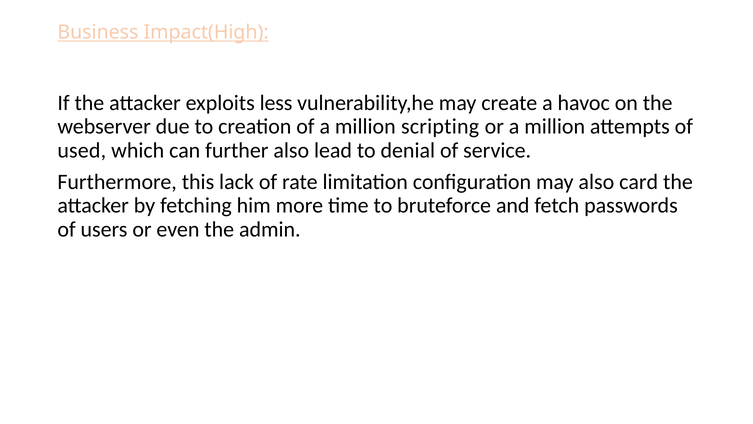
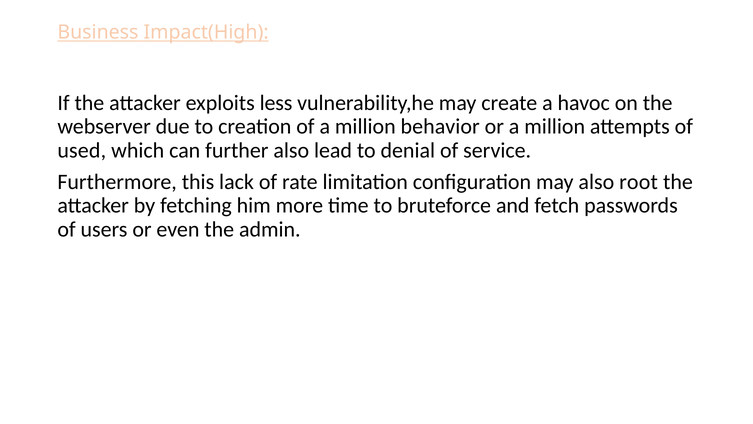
scripting: scripting -> behavior (440, 126)
card: card -> root (639, 182)
